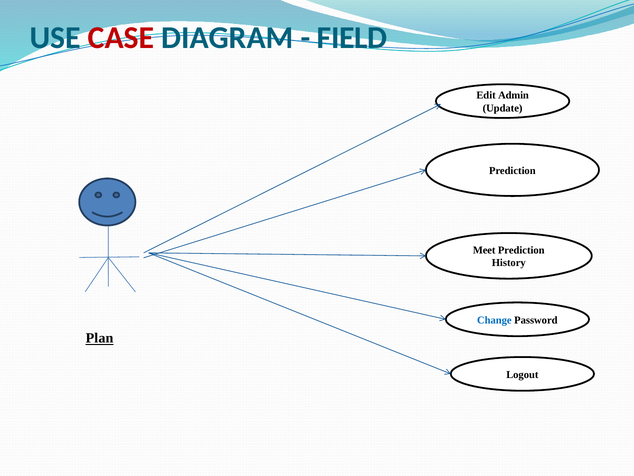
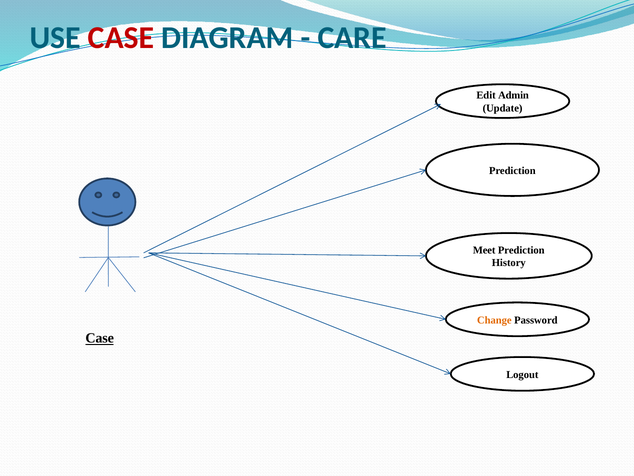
FIELD: FIELD -> CARE (352, 38)
Change colour: blue -> orange (494, 320)
Plan: Plan -> Case (100, 338)
